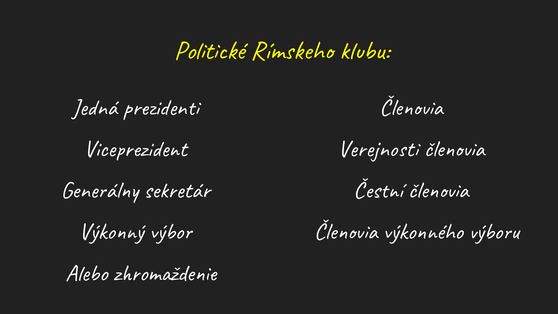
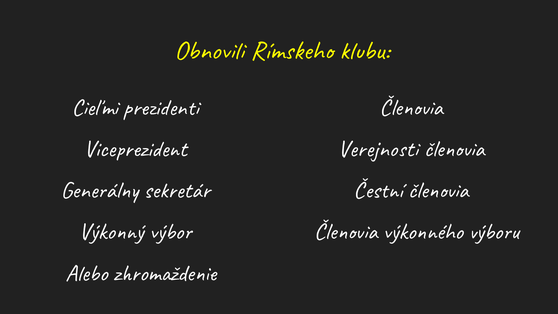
Politické: Politické -> Obnovili (209, 50)
Jedná: Jedná -> Cieľmi (95, 107)
